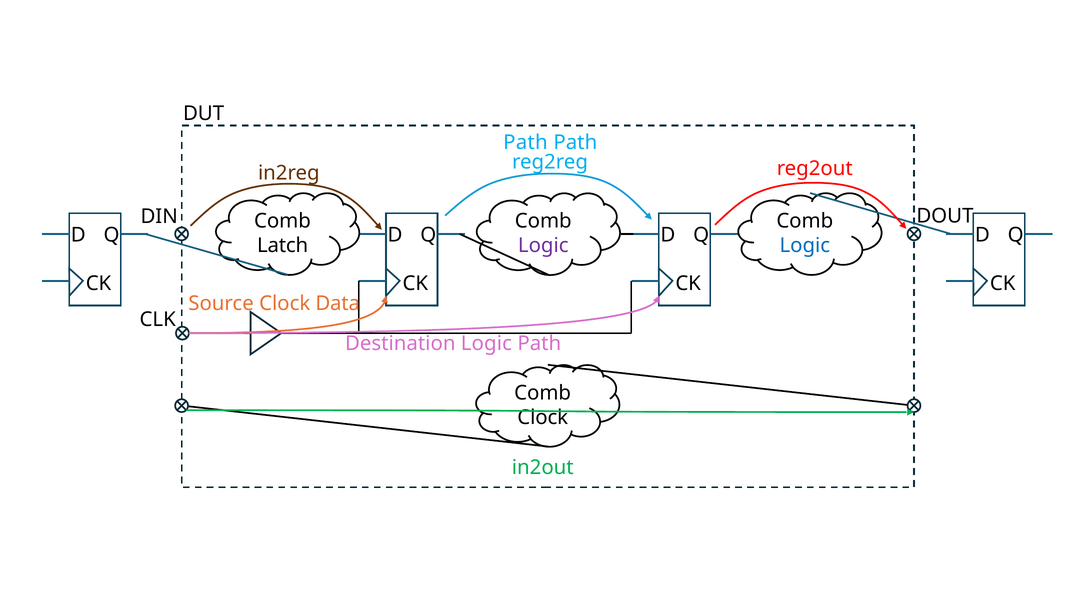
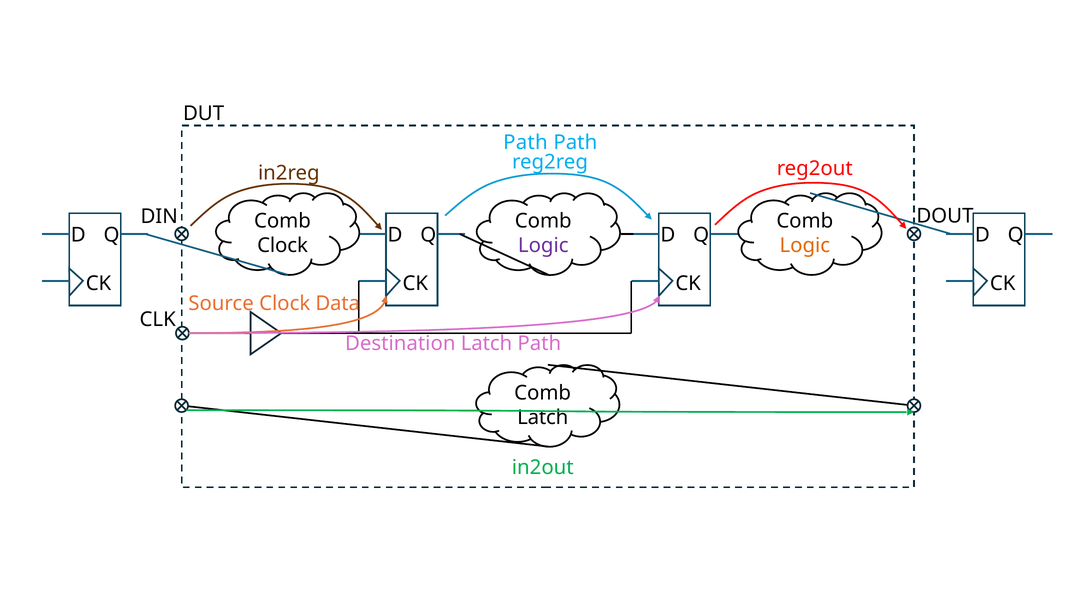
Latch: Latch -> Clock (283, 246)
Logic colour: blue -> orange (805, 246)
Destination Logic: Logic -> Latch (487, 344)
Clock: Clock -> Latch (543, 417)
